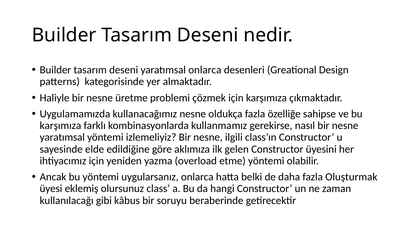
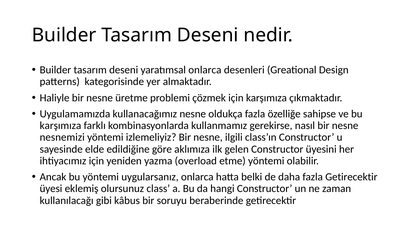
yaratımsal: yaratımsal -> nesnemizi (62, 137)
fazla Oluşturmak: Oluşturmak -> Getirecektir (351, 177)
